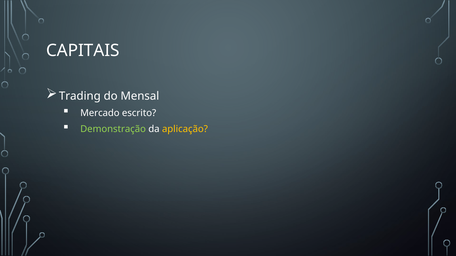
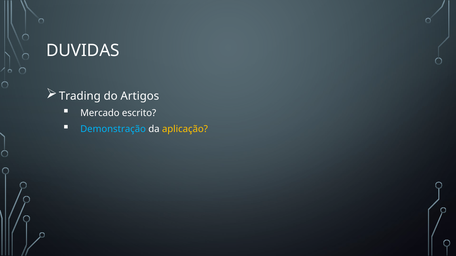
CAPITAIS: CAPITAIS -> DUVIDAS (83, 51)
Mensal: Mensal -> Artigos (140, 96)
Demonstração colour: light green -> light blue (113, 129)
